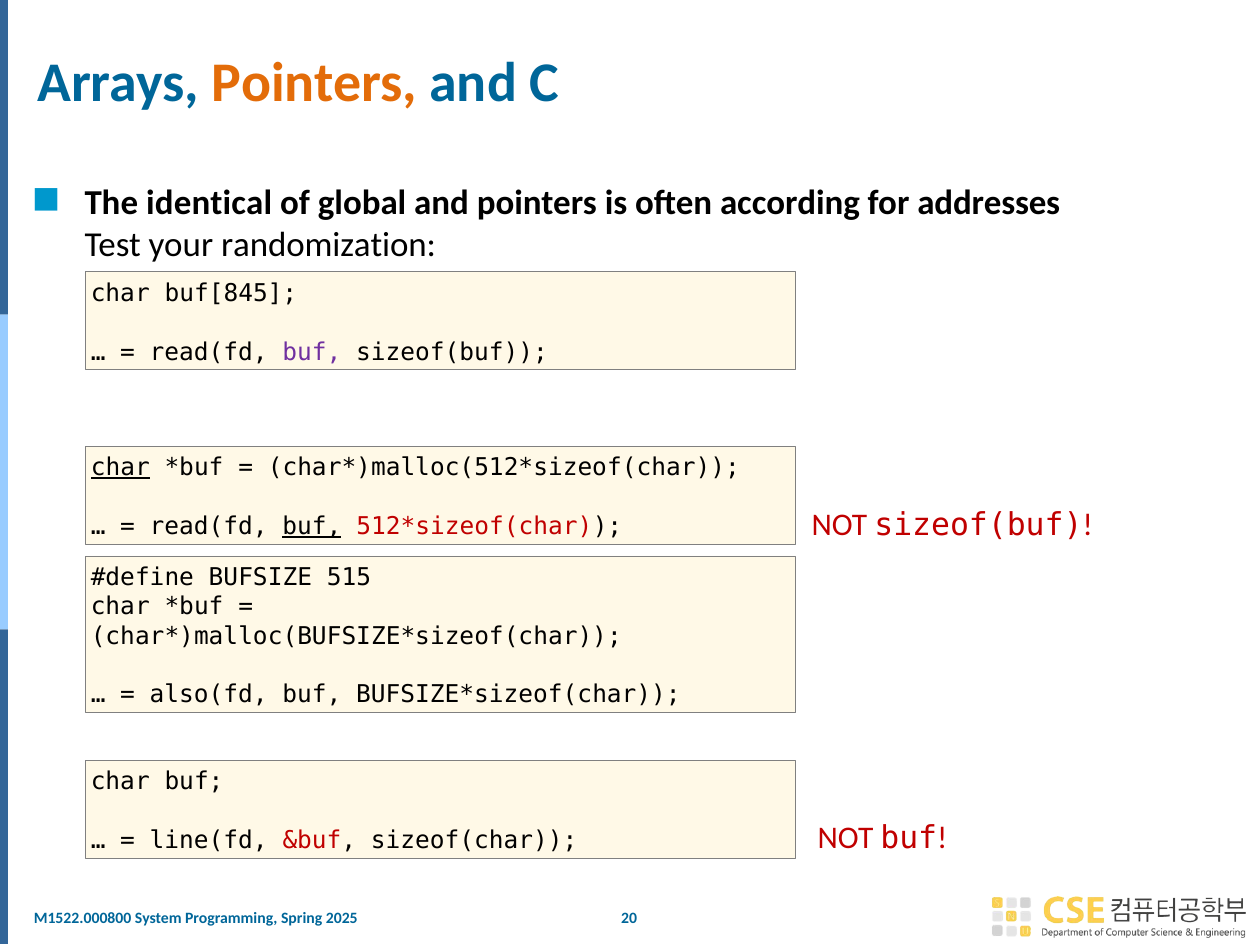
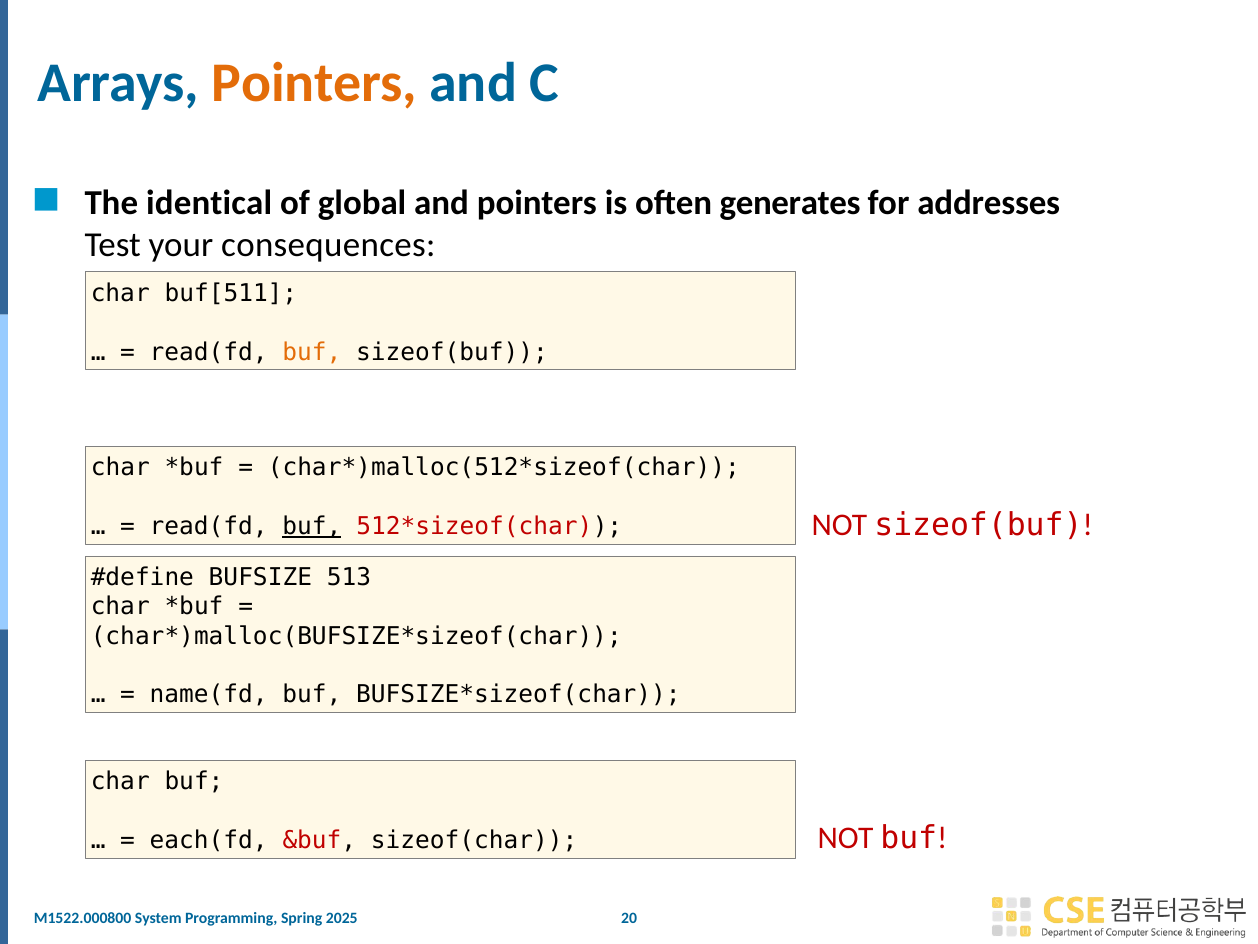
according: according -> generates (790, 203)
randomization: randomization -> consequences (328, 245)
buf[845: buf[845 -> buf[511 (231, 293)
buf colour: purple -> orange (312, 352)
char underline: present -> none (120, 467)
515: 515 -> 513 (349, 577)
also(fd: also(fd -> name(fd (209, 695)
line(fd: line(fd -> each(fd (209, 840)
